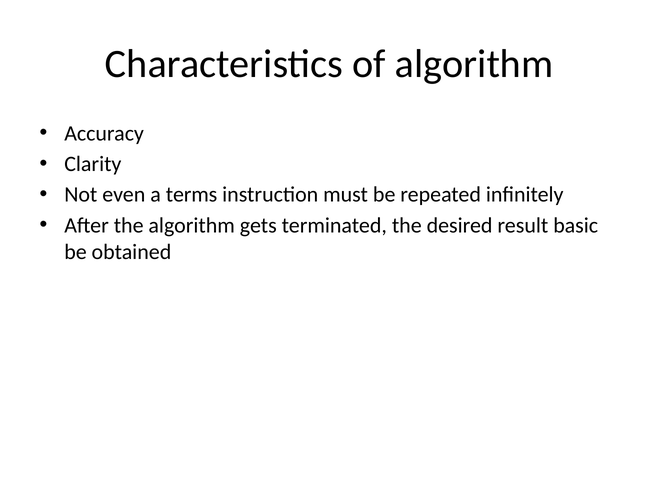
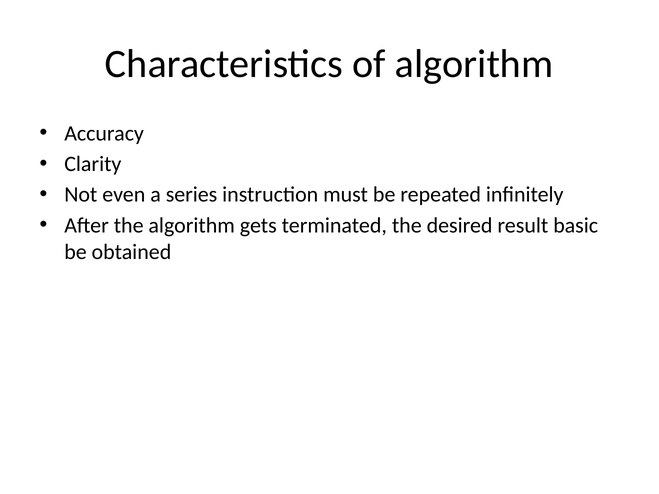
terms: terms -> series (192, 195)
